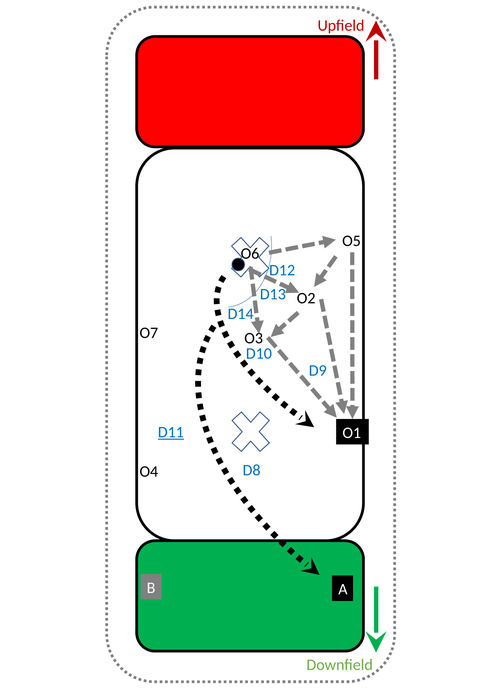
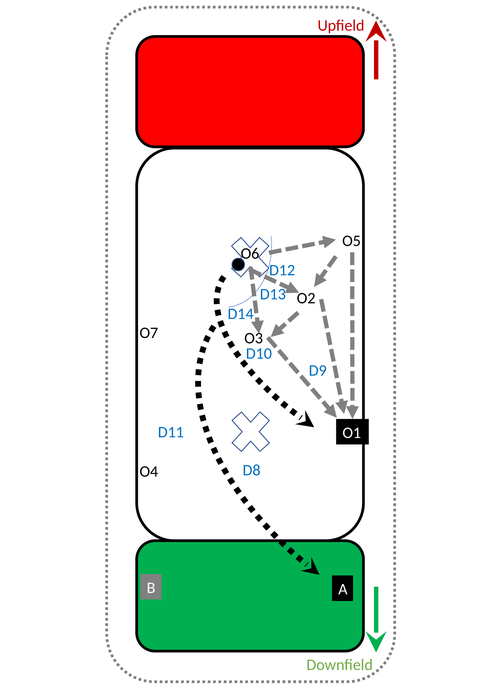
D11 underline: present -> none (171, 432)
